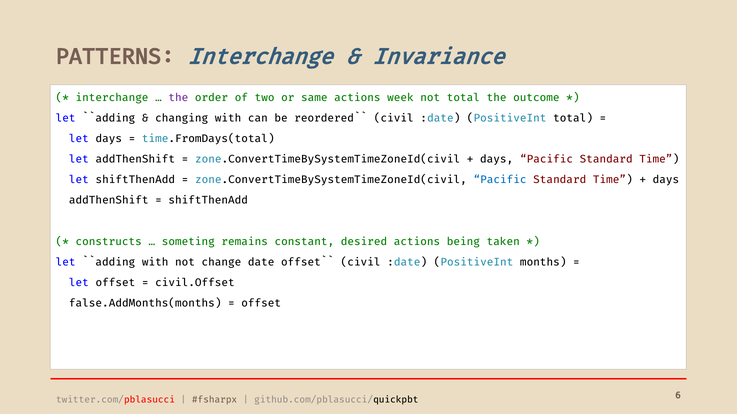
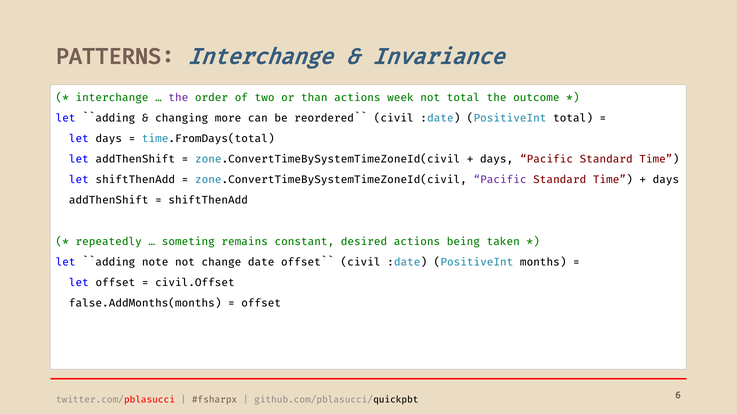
same: same -> than (314, 98)
changing with: with -> more (228, 118)
Pacific colour: blue -> purple (500, 180)
constructs: constructs -> repeatedly (109, 242)
with: with -> note (155, 262)
